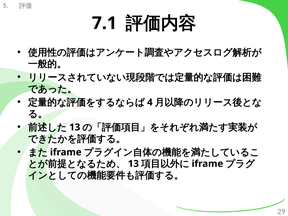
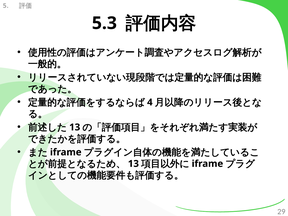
7.1: 7.1 -> 5.3 (104, 23)
